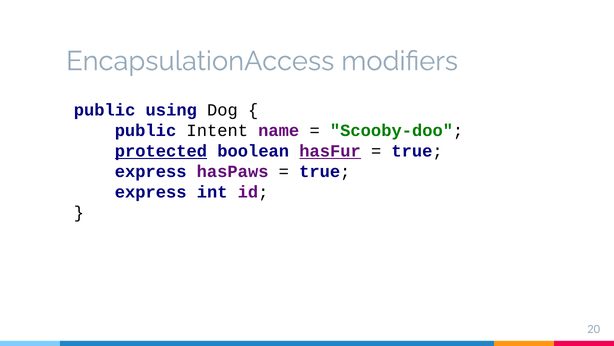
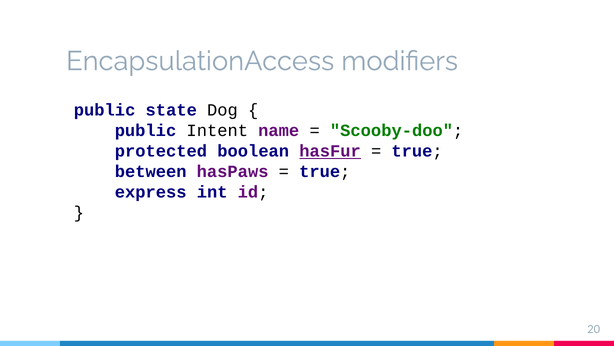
using: using -> state (171, 110)
protected underline: present -> none (161, 151)
express: express -> between (151, 171)
